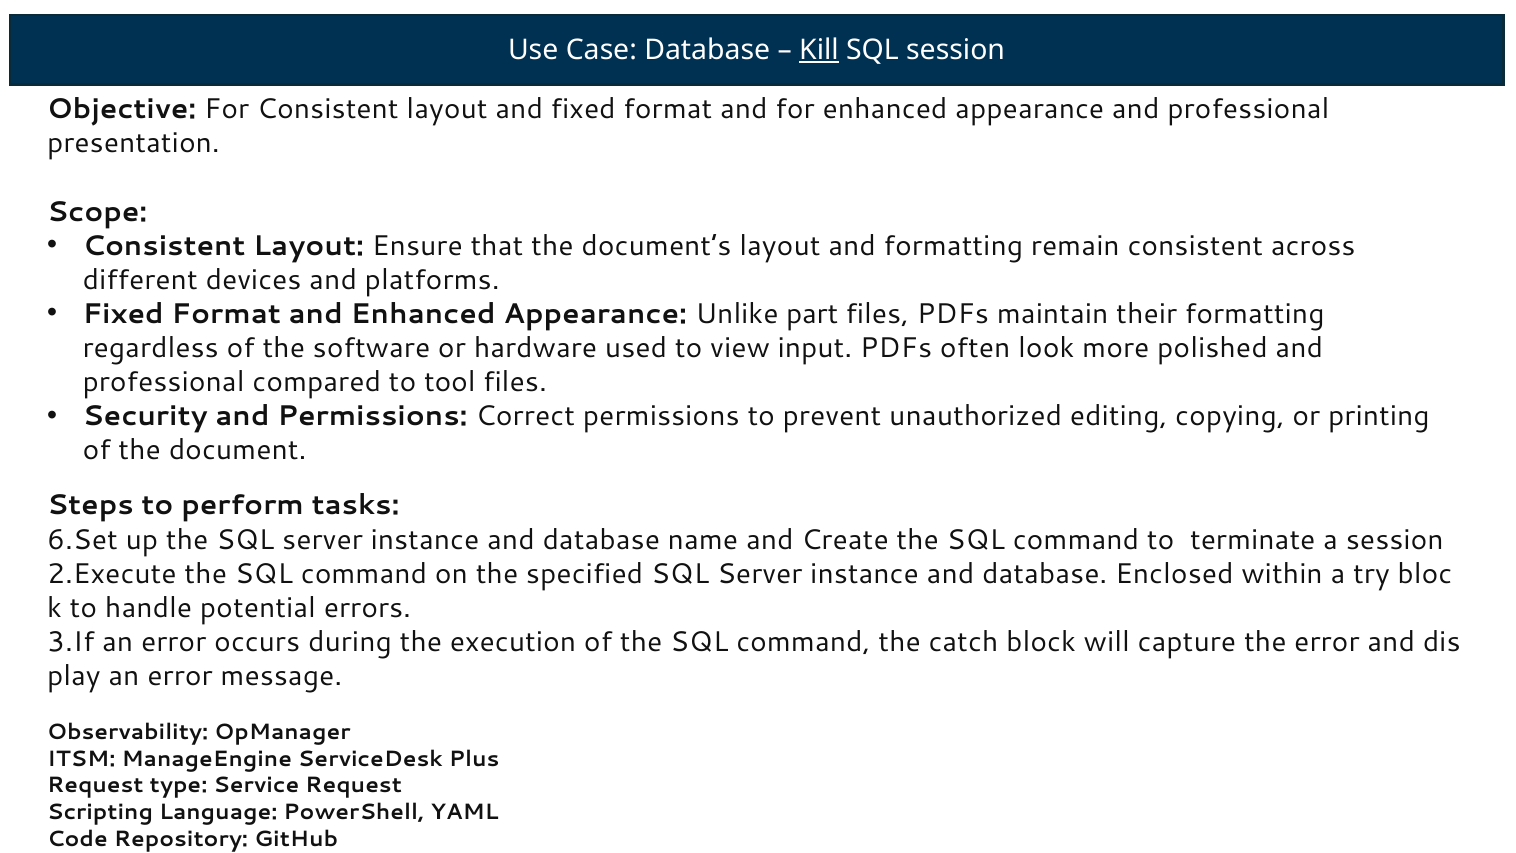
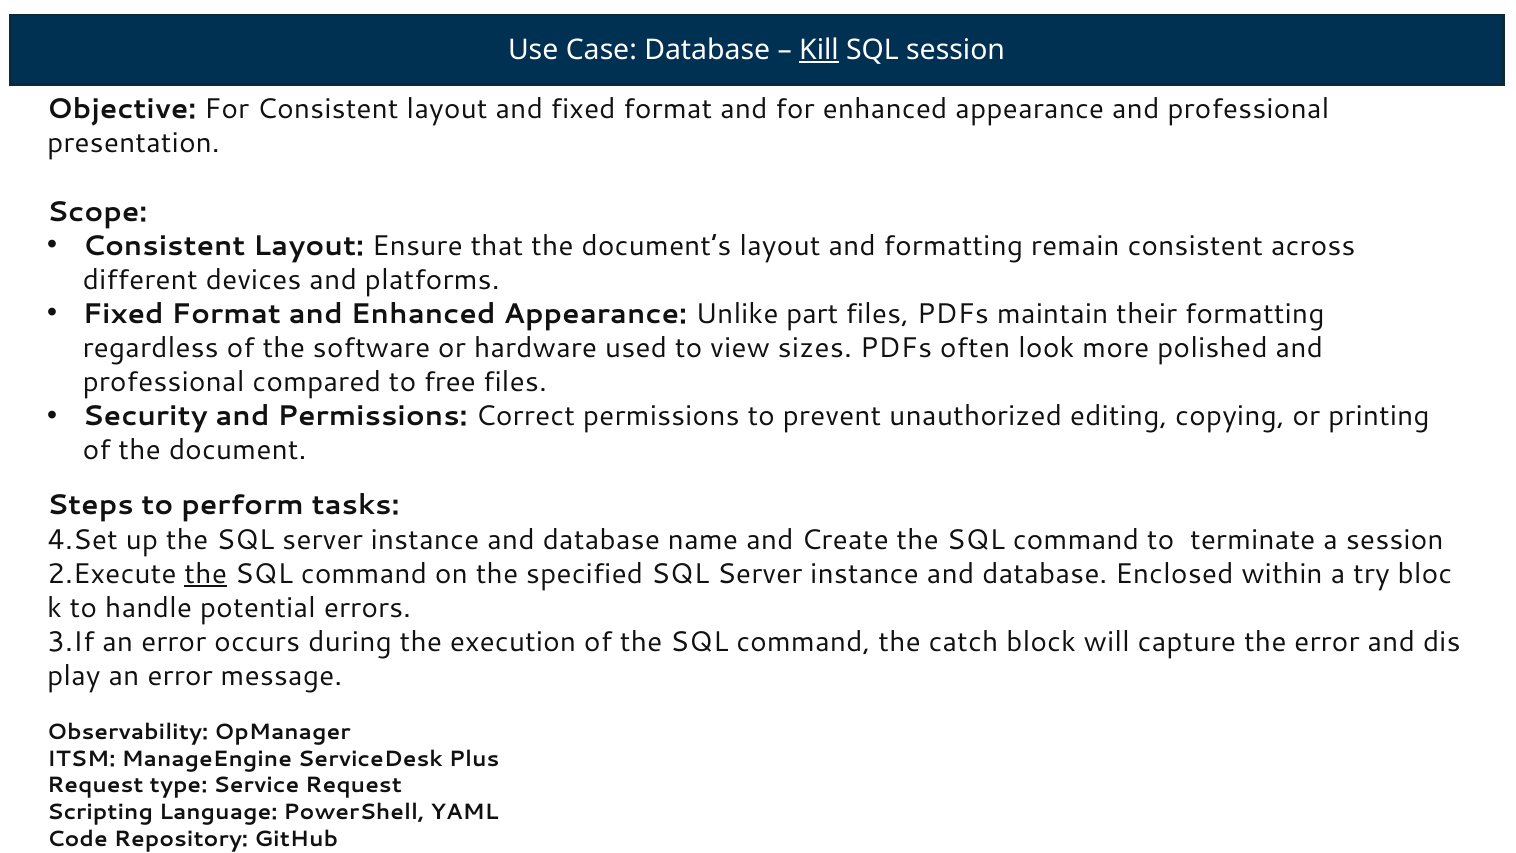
input: input -> sizes (815, 348)
tool: tool -> free (450, 382)
6.Set: 6.Set -> 4.Set (82, 540)
the underline: none -> present (206, 574)
